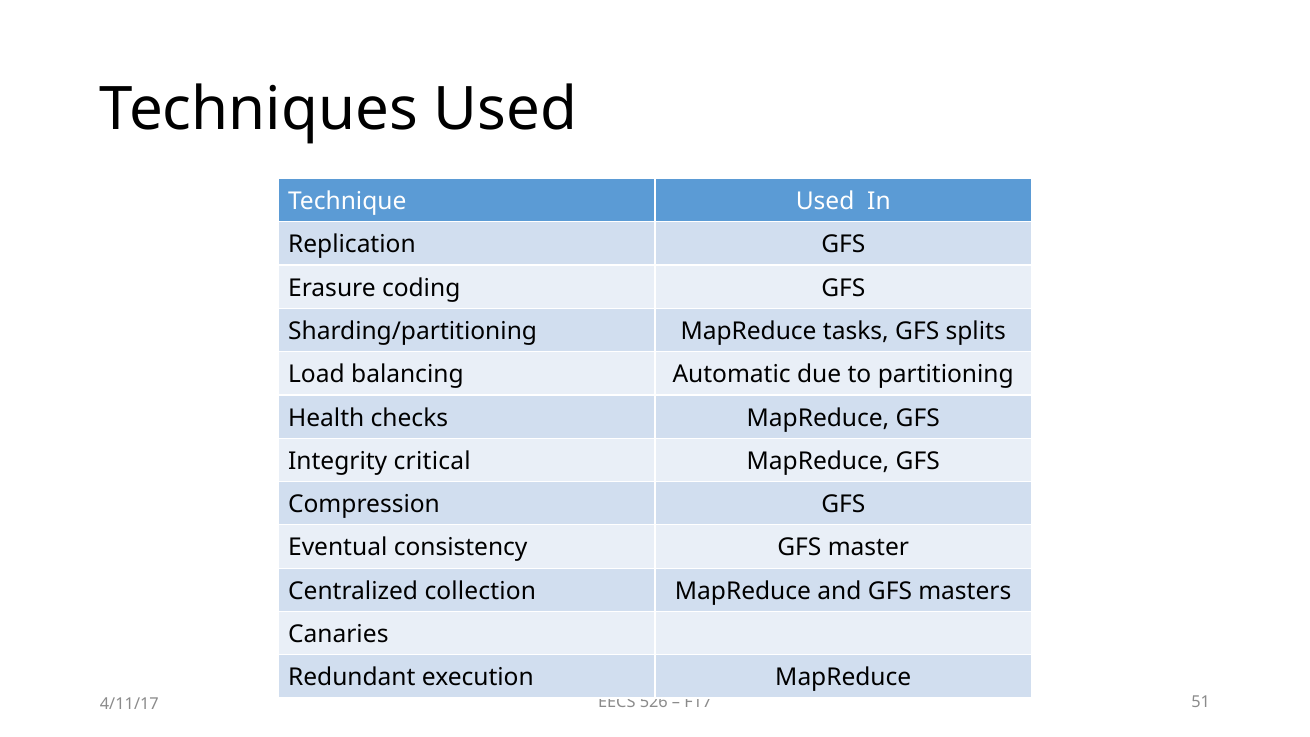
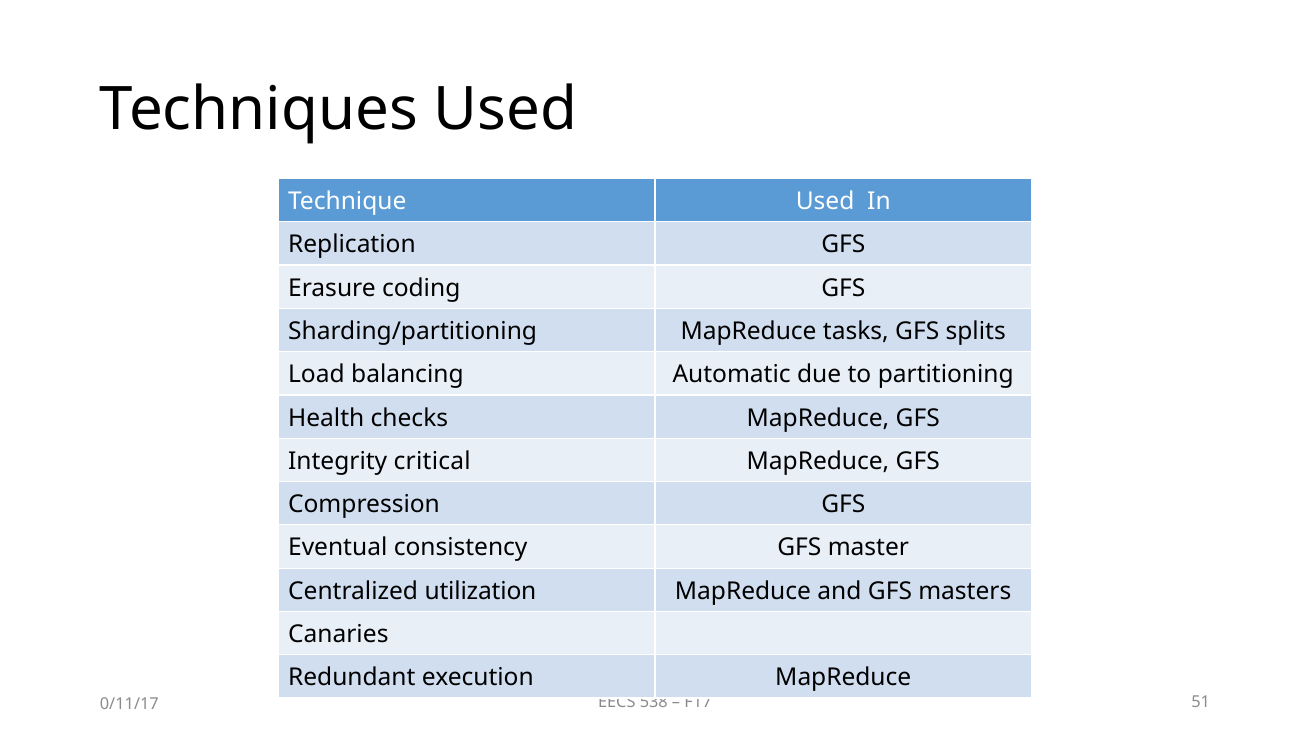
collection: collection -> utilization (480, 591)
526: 526 -> 538 (654, 702)
4/11/17: 4/11/17 -> 0/11/17 (129, 704)
